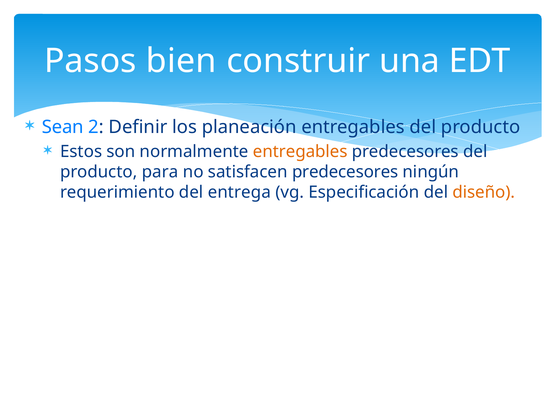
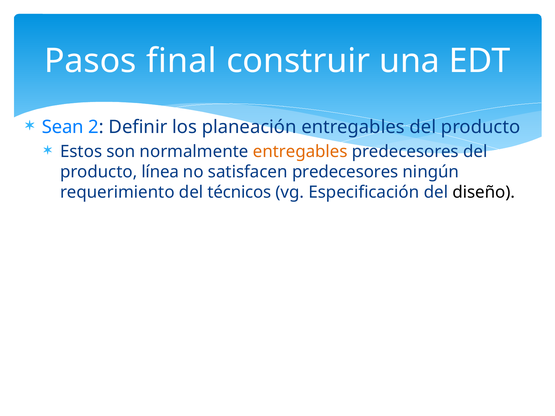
bien: bien -> final (181, 61)
para: para -> línea (160, 172)
entrega: entrega -> técnicos (239, 192)
diseño colour: orange -> black (484, 192)
